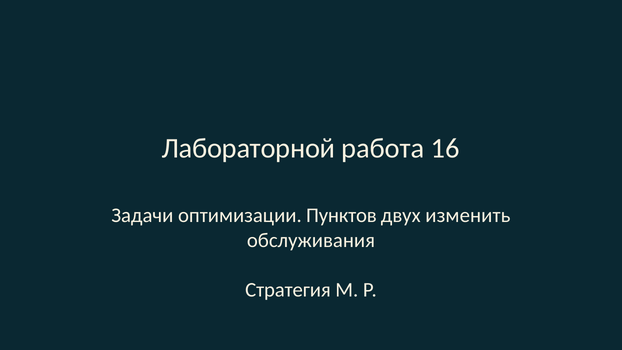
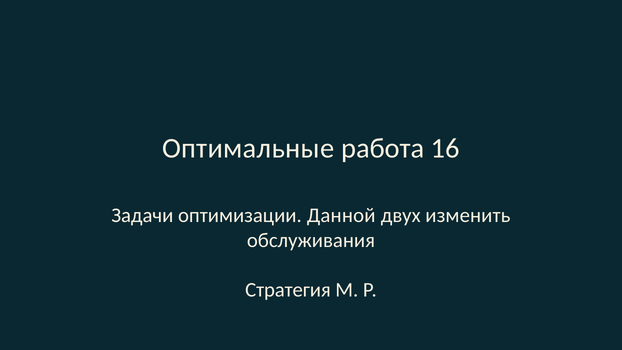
Лабораторной: Лабораторной -> Оптимальные (248, 148)
Пунктов: Пунктов -> Данной (341, 215)
